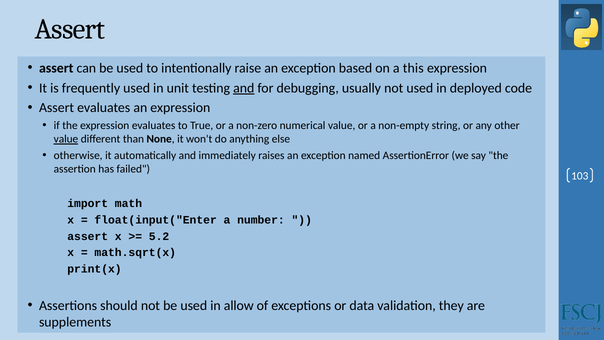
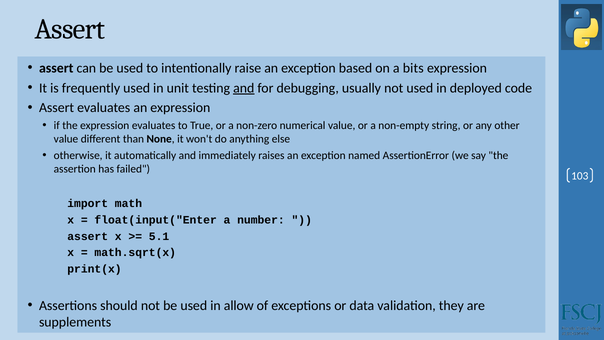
this: this -> bits (413, 68)
value underline: present -> none (66, 139)
5.2: 5.2 -> 5.1 (159, 236)
